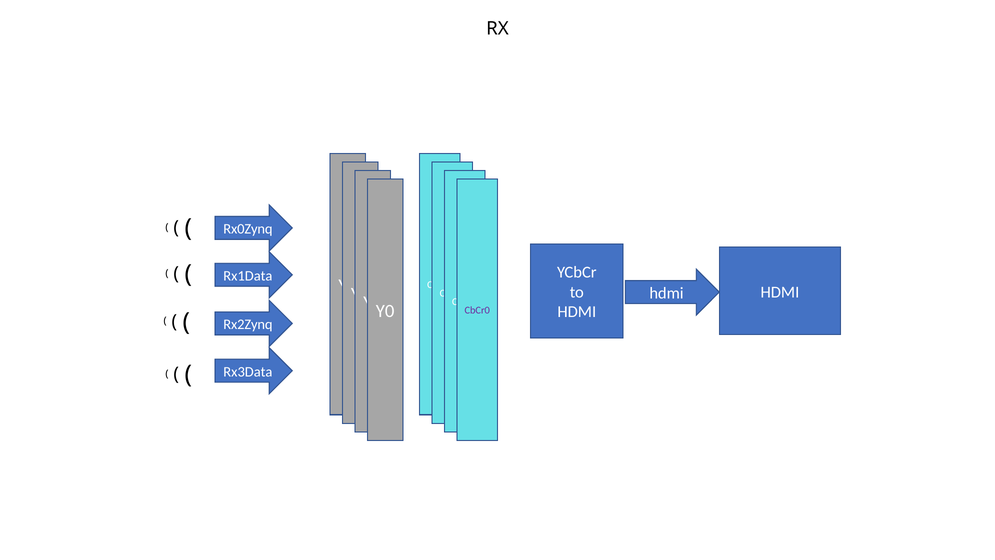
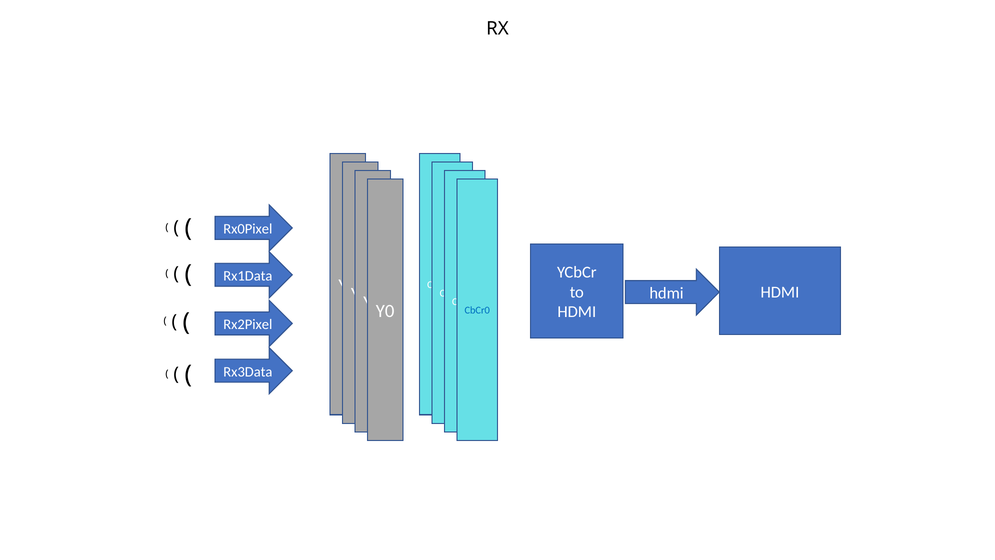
Rx0Zynq: Rx0Zynq -> Rx0Pixel (248, 229)
CbCr0 colour: purple -> blue (477, 310)
Rx2Zynq: Rx2Zynq -> Rx2Pixel (248, 324)
